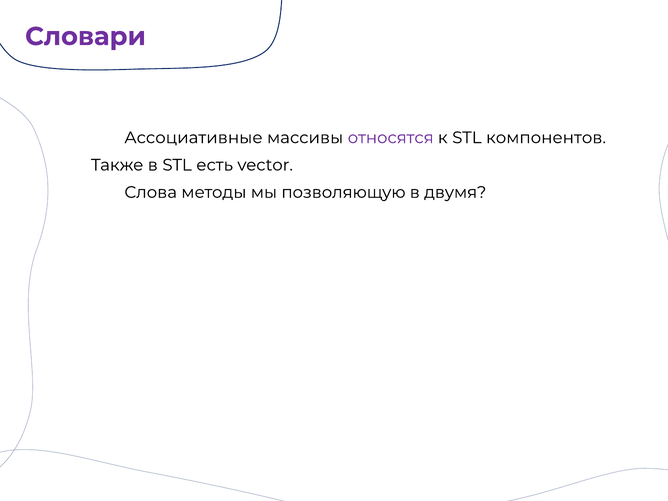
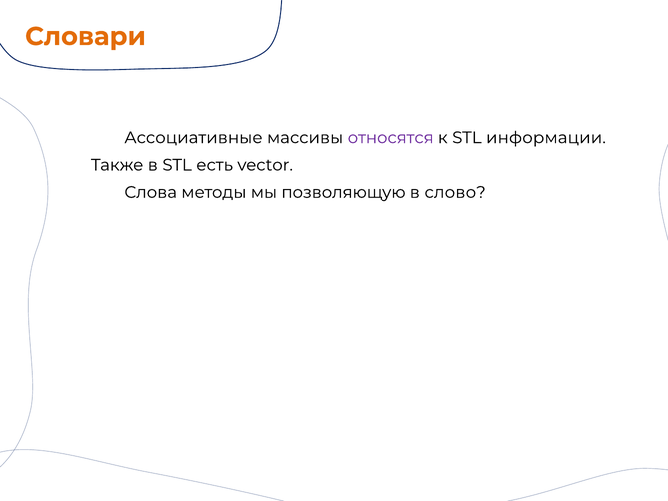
Словари colour: purple -> orange (85, 37)
компонентов: компонентов -> информации (546, 138)
двумя: двумя -> слово (455, 192)
